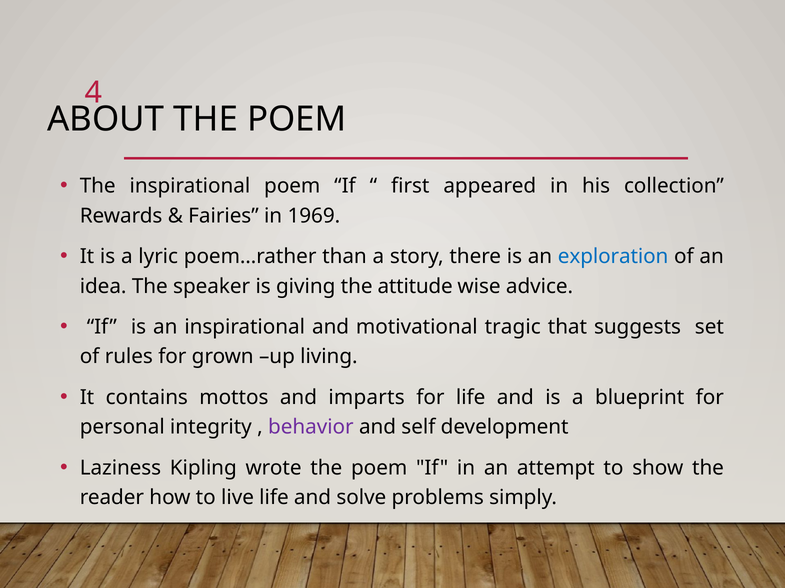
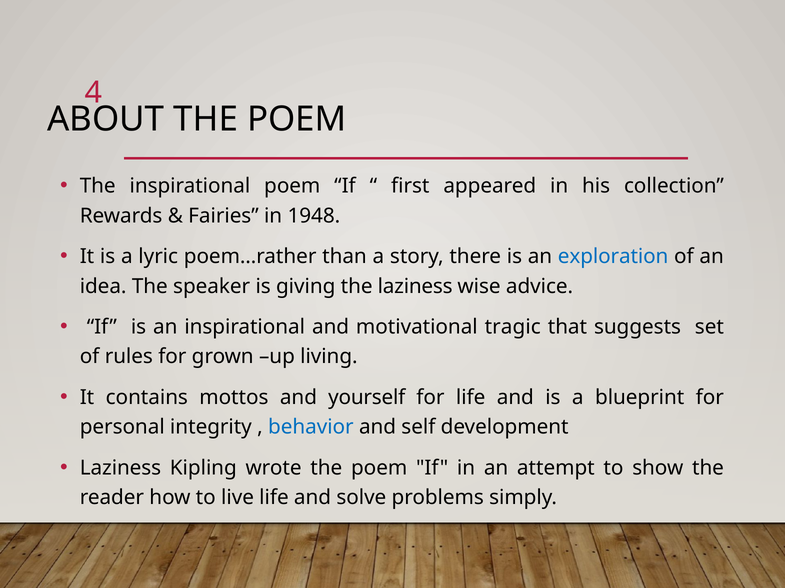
1969: 1969 -> 1948 (314, 216)
the attitude: attitude -> laziness (415, 287)
imparts: imparts -> yourself (367, 398)
behavior colour: purple -> blue (311, 428)
